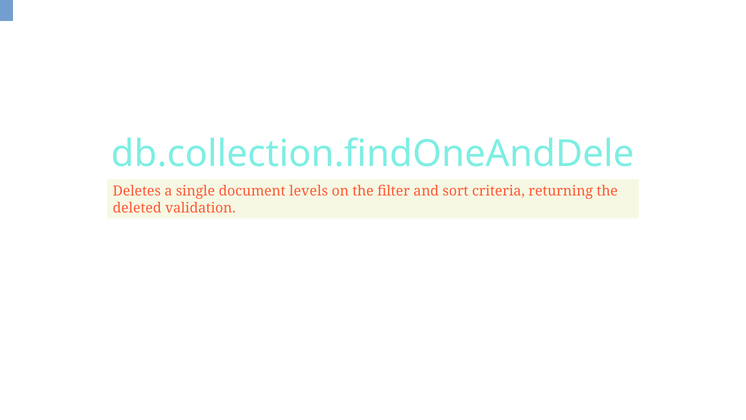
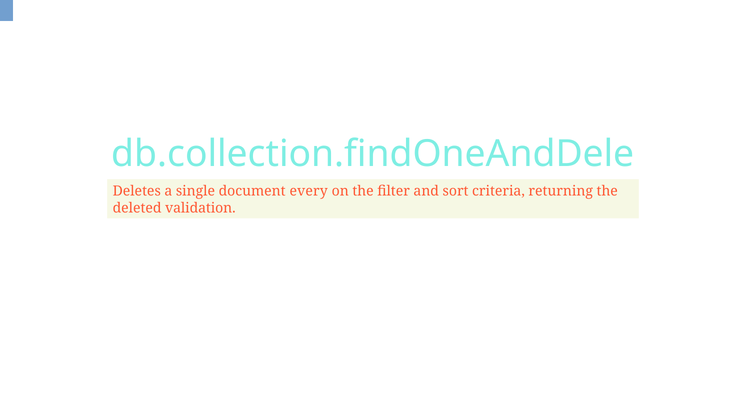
levels: levels -> every (309, 191)
